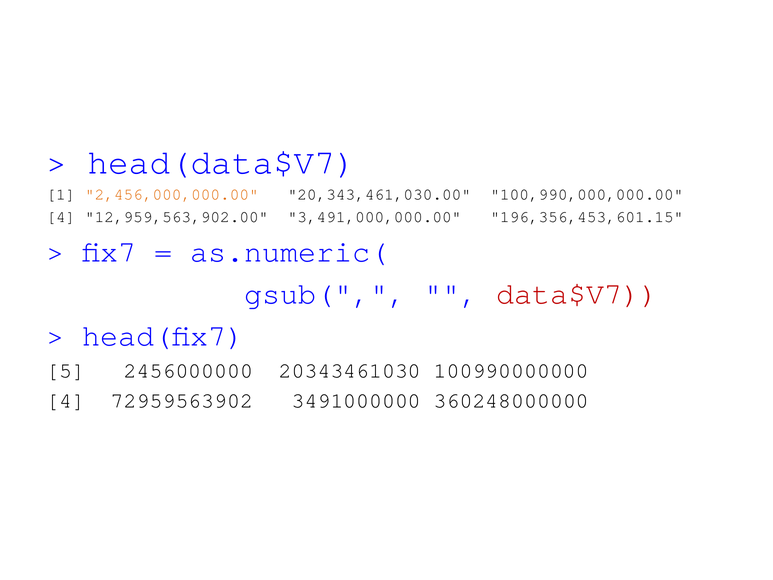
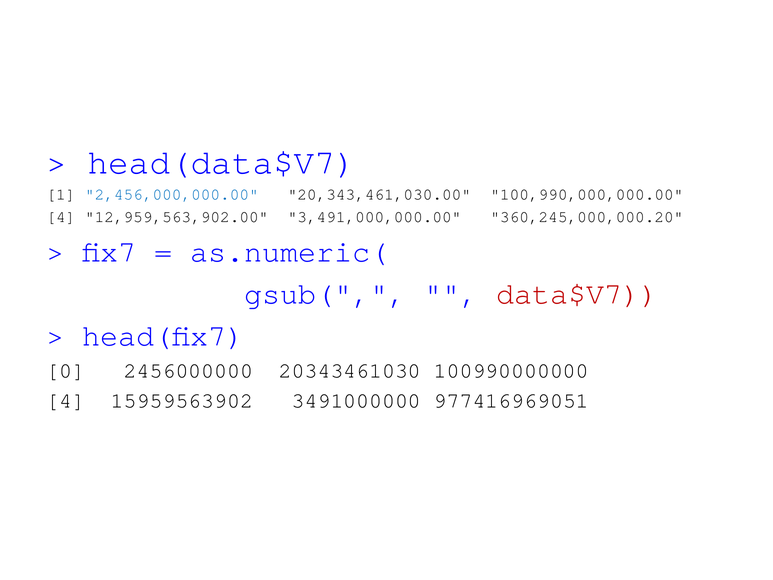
2,456,000,000.00 colour: orange -> blue (172, 194)
196,356,453,601.15: 196,356,453,601.15 -> 360,245,000,000.20 (587, 217)
5: 5 -> 0 (66, 370)
72959563902: 72959563902 -> 15959563902 (182, 400)
360248000000: 360248000000 -> 977416969051 (511, 400)
